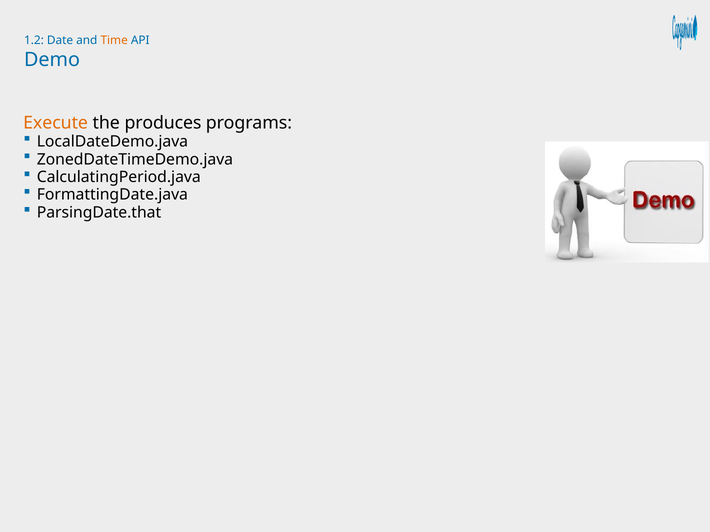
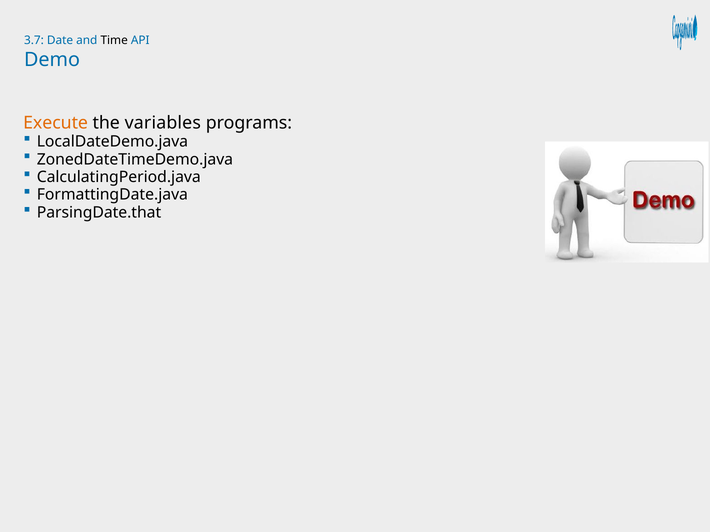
1.2: 1.2 -> 3.7 (34, 40)
Time colour: orange -> black (114, 40)
produces: produces -> variables (163, 123)
